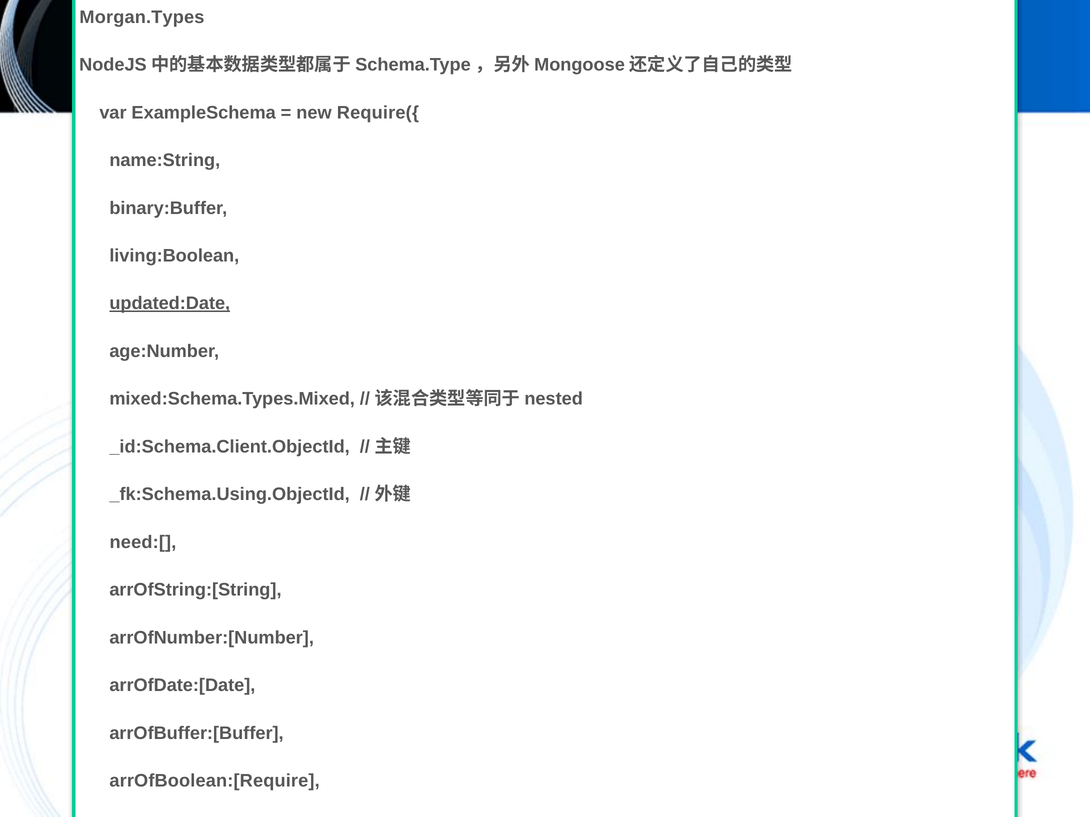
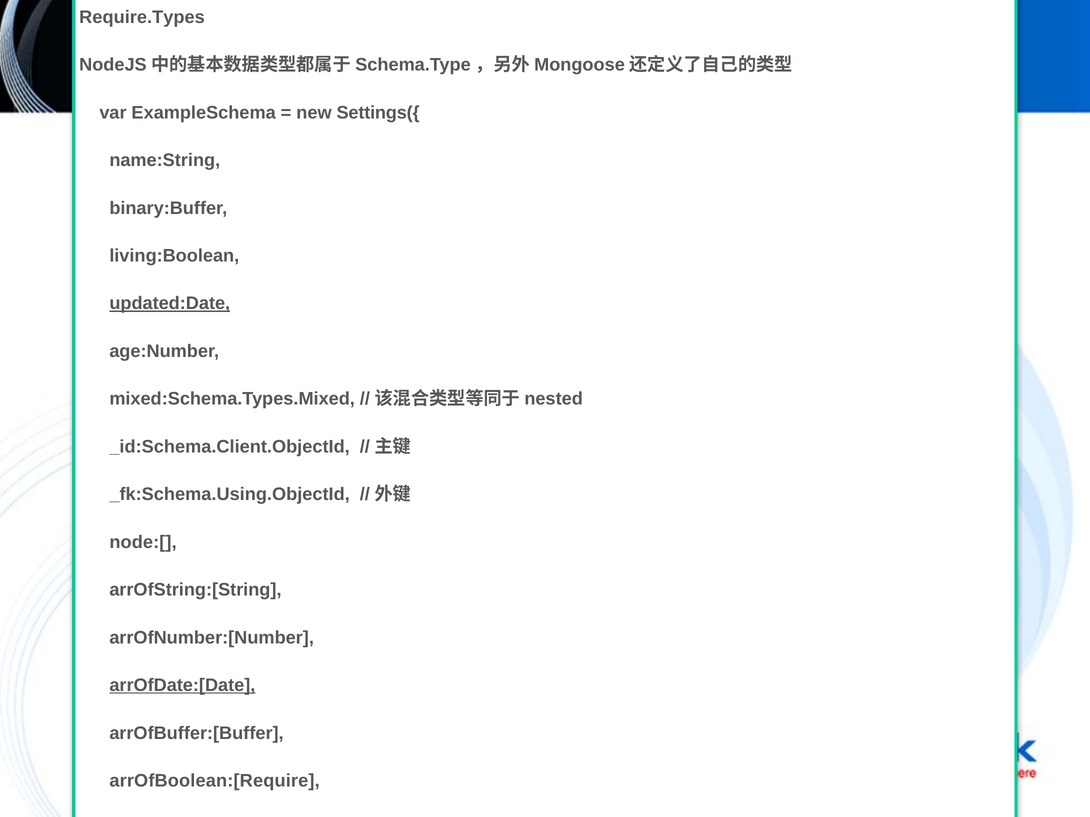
Morgan.Types: Morgan.Types -> Require.Types (142, 17)
Require({: Require({ -> Settings({ (378, 113)
need:[: need:[ -> node:[ (143, 542)
arrOfDate:[Date underline: none -> present (182, 686)
